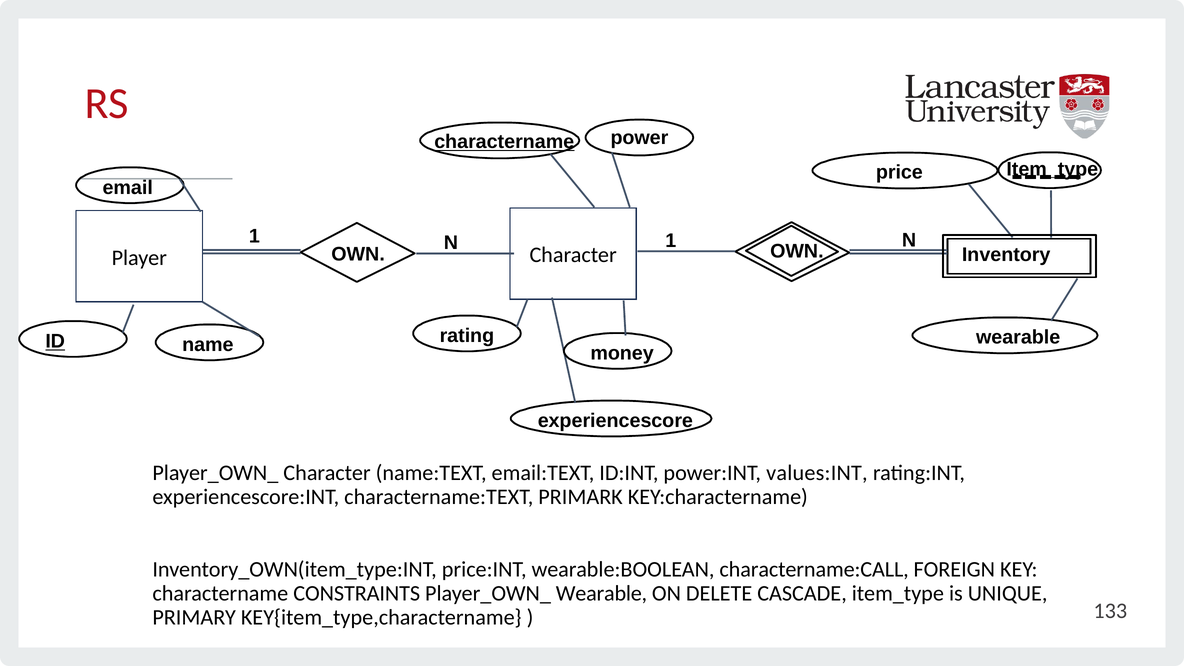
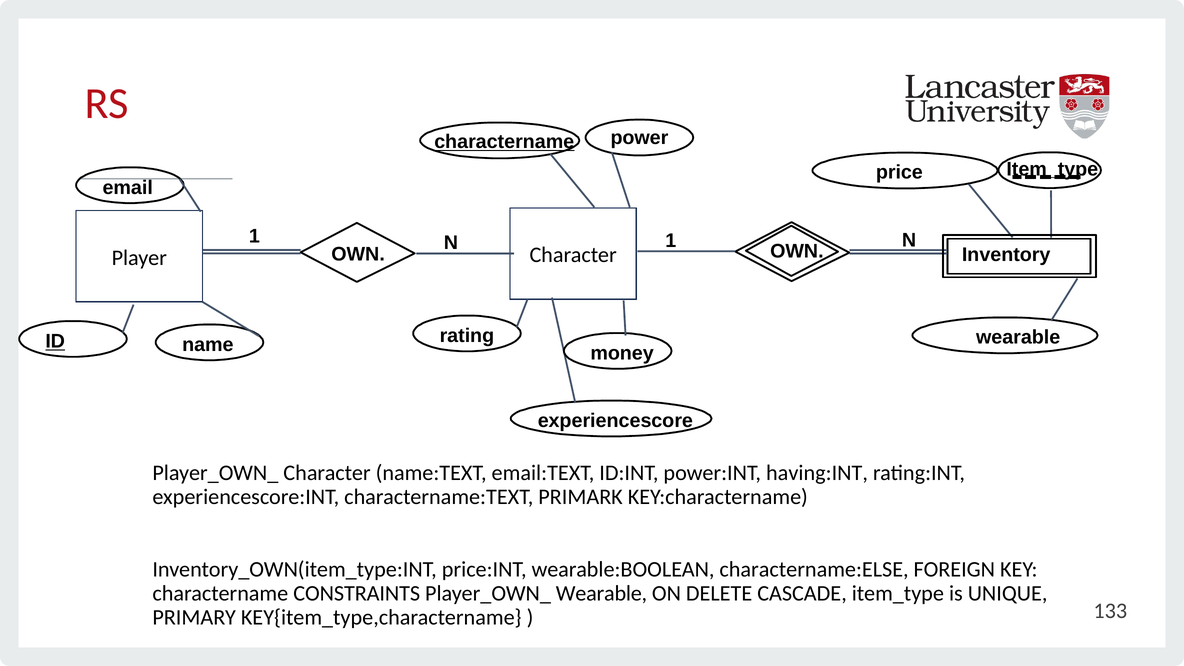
values:INT: values:INT -> having:INT (817, 473)
charactername:CALL: charactername:CALL -> charactername:ELSE (814, 569)
